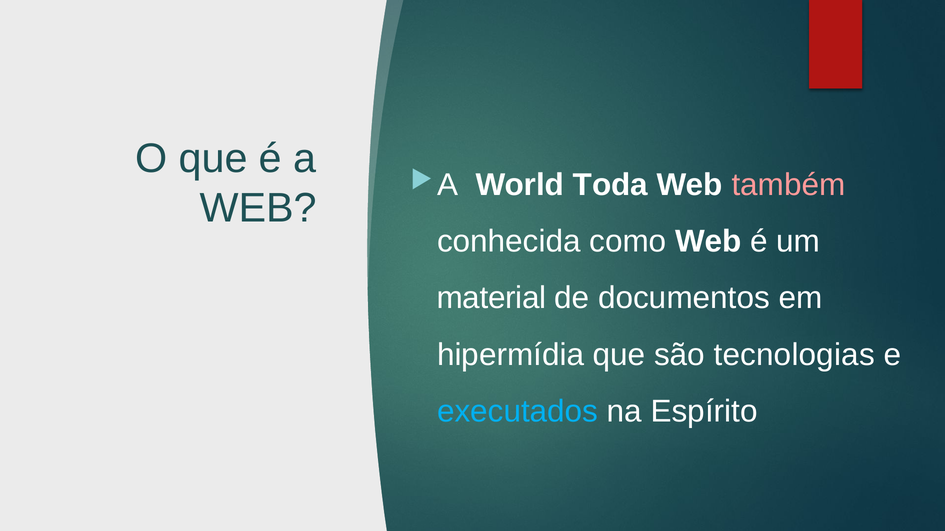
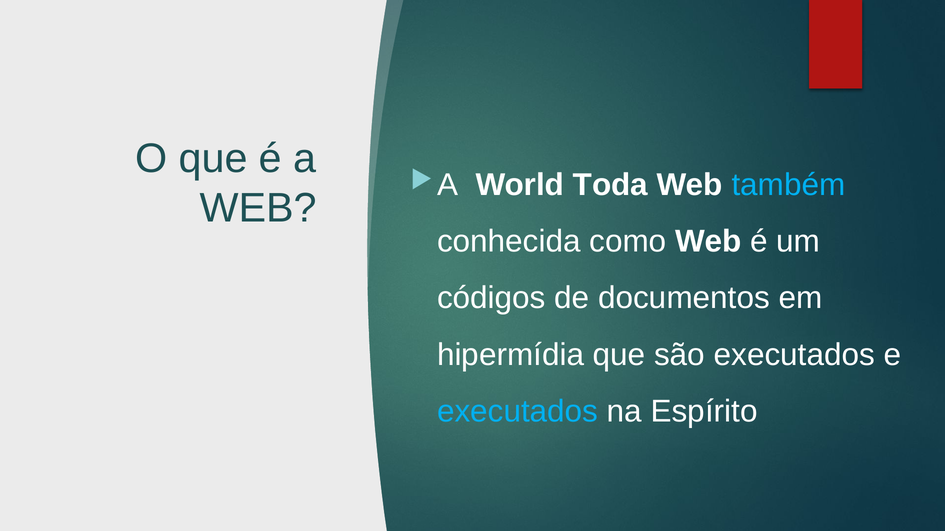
também colour: pink -> light blue (789, 185)
material: material -> códigos (491, 298)
são tecnologias: tecnologias -> executados (794, 355)
